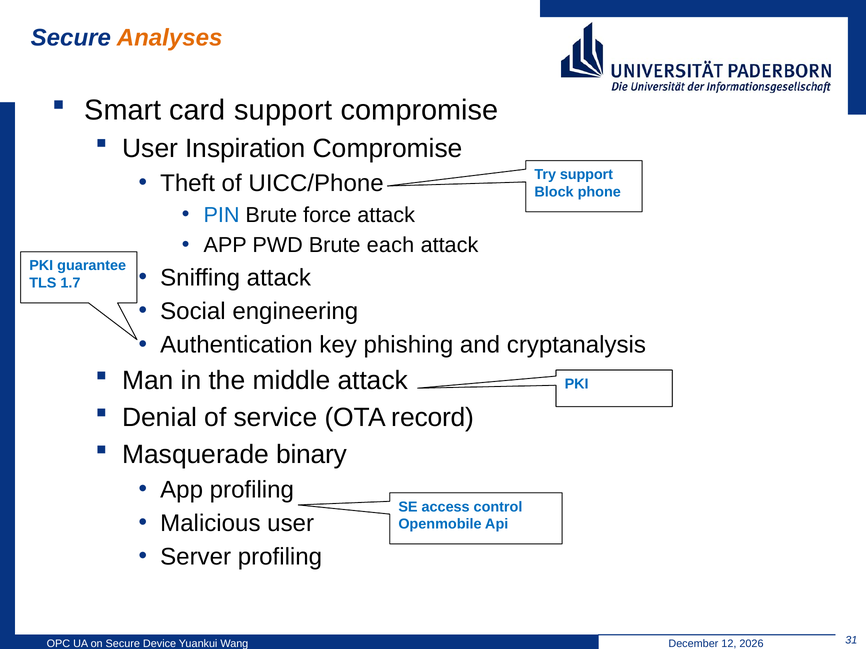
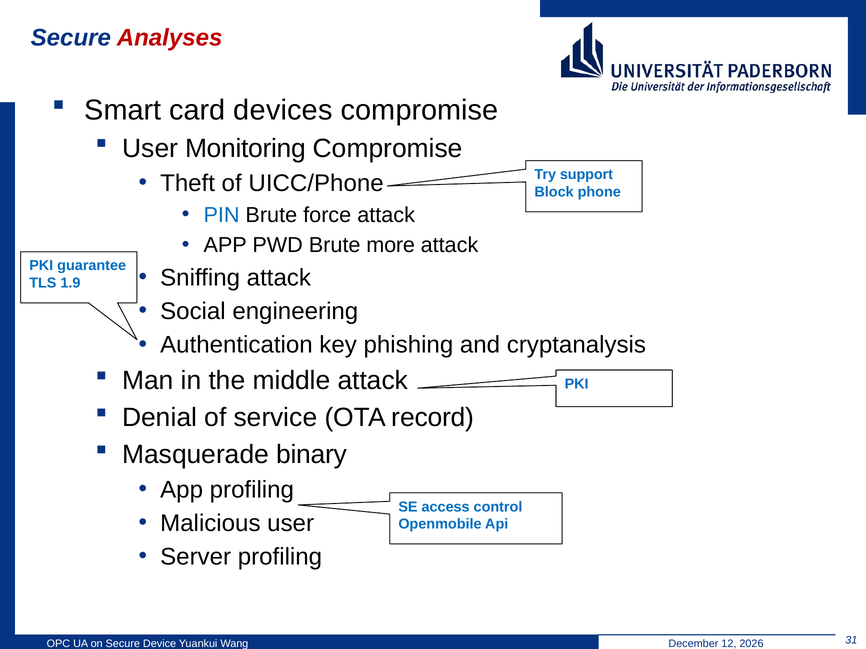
Analyses colour: orange -> red (170, 38)
card support: support -> devices (283, 110)
Inspiration: Inspiration -> Monitoring (246, 149)
each: each -> more (391, 245)
1.7: 1.7 -> 1.9 (70, 283)
